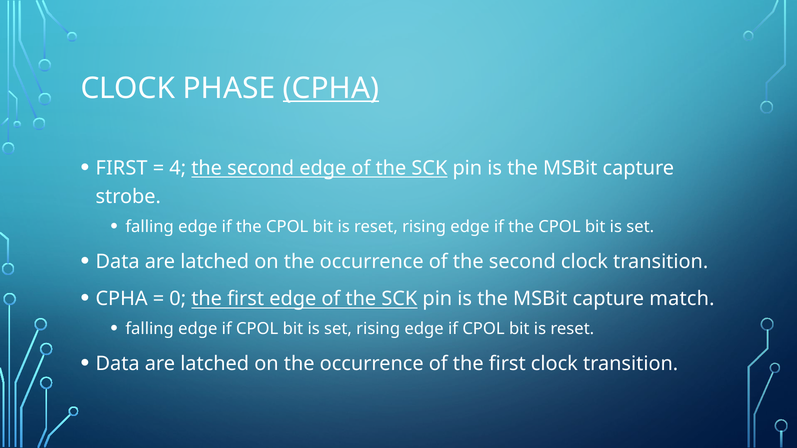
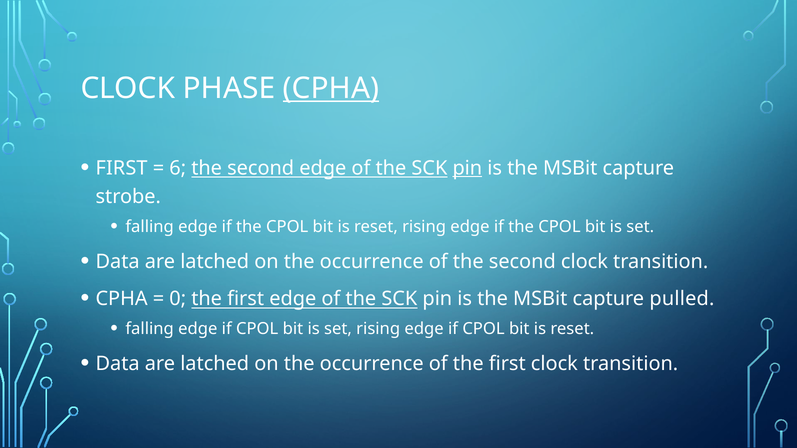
4: 4 -> 6 (178, 168)
pin underline: none -> present (467, 168)
match: match -> pulled (682, 299)
